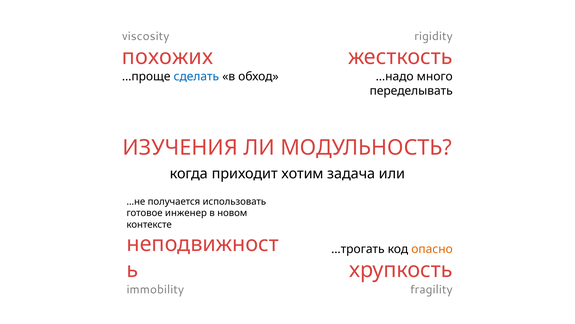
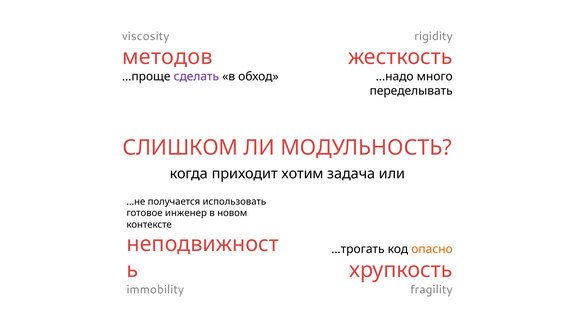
похожих: похожих -> методов (167, 57)
сделать colour: blue -> purple (196, 76)
ИЗУЧЕНИЯ: ИЗУЧЕНИЯ -> СЛИШКОМ (180, 147)
